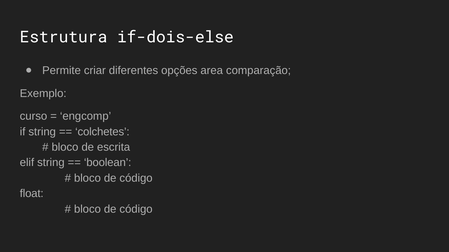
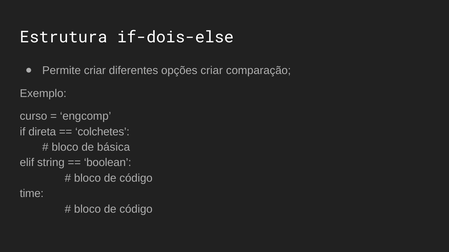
opções area: area -> criar (212, 71)
if string: string -> direta (42, 132)
escrita: escrita -> básica (114, 148)
float: float -> time (32, 194)
